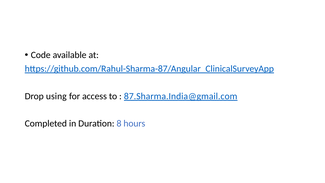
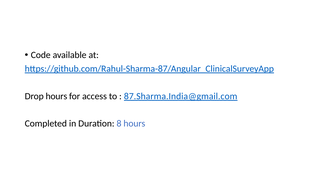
Drop using: using -> hours (56, 96)
